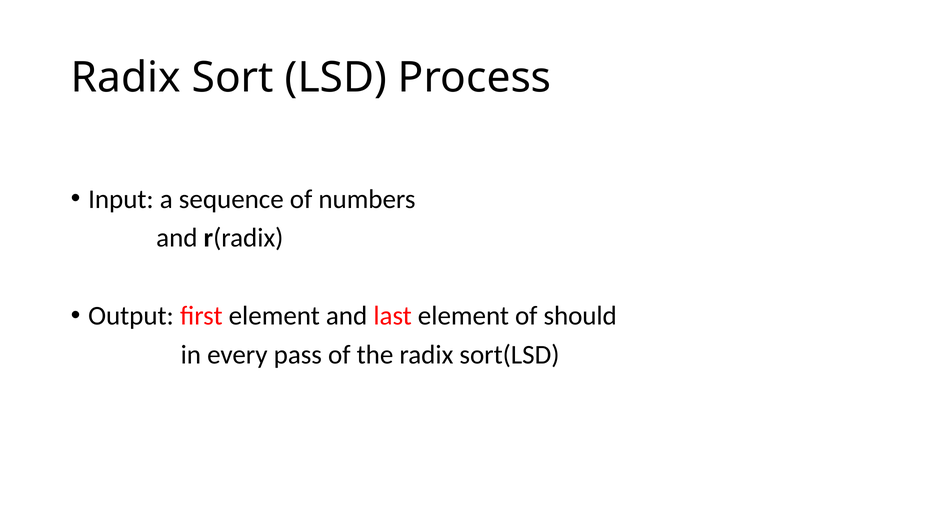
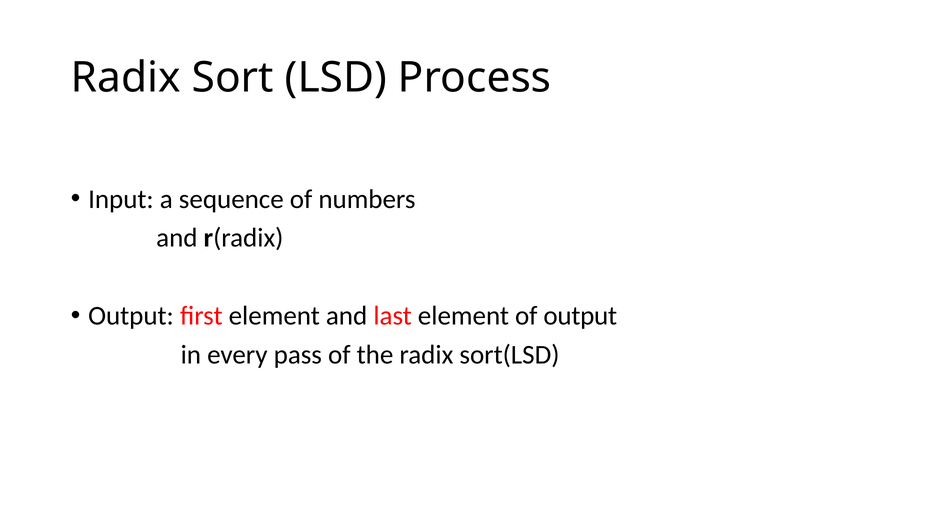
of should: should -> output (580, 316)
